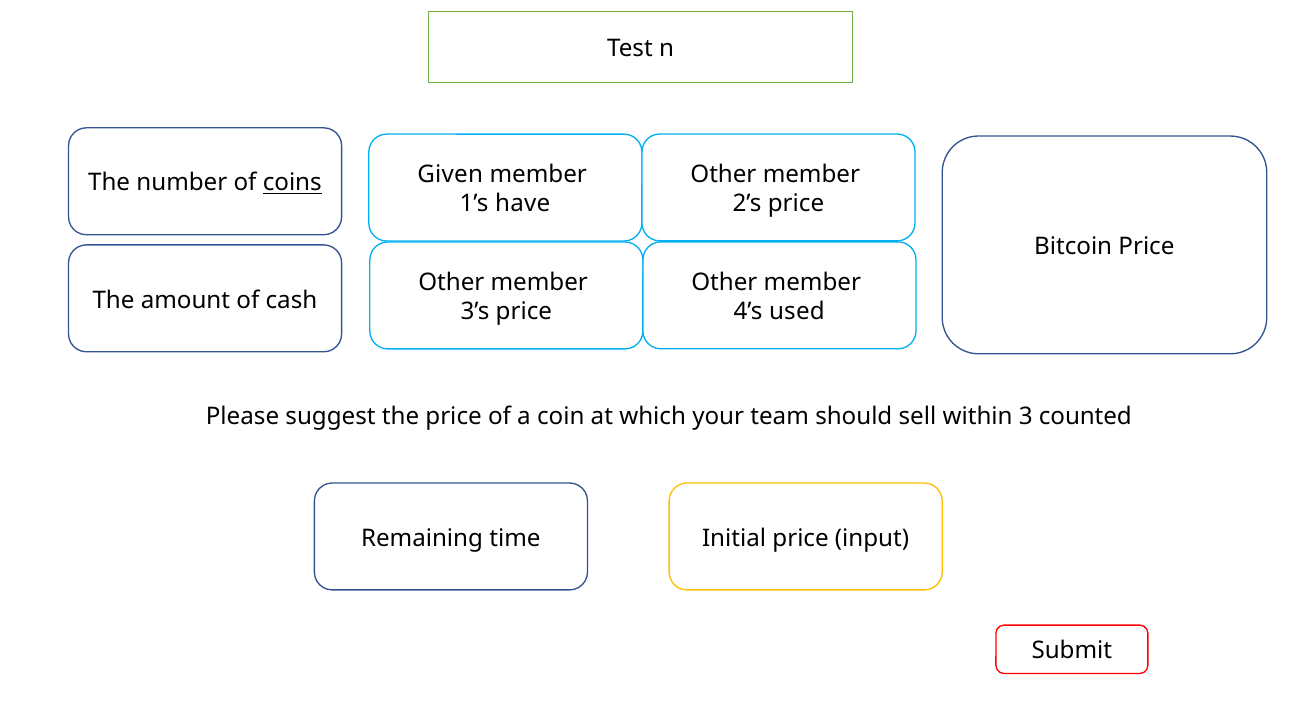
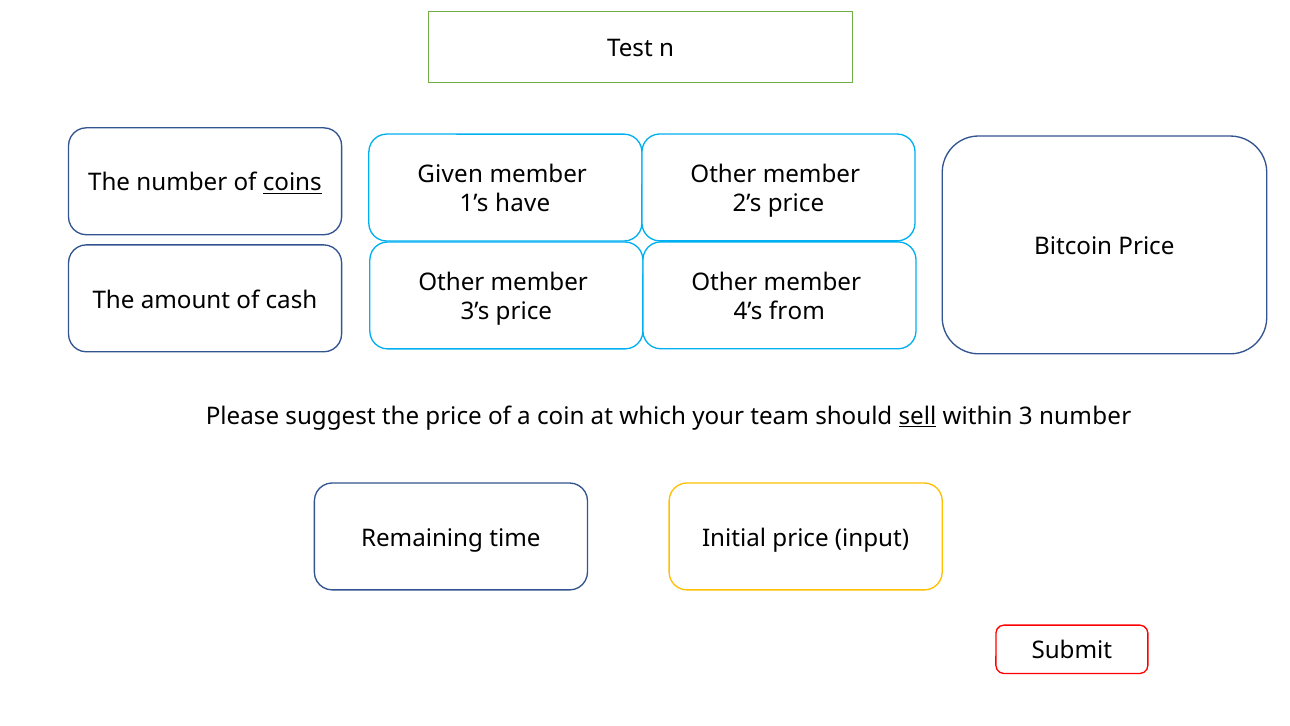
used: used -> from (797, 311)
sell underline: none -> present (918, 416)
3 counted: counted -> number (1085, 416)
